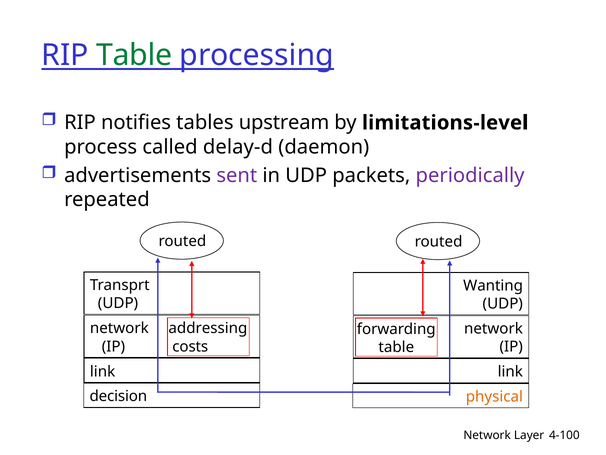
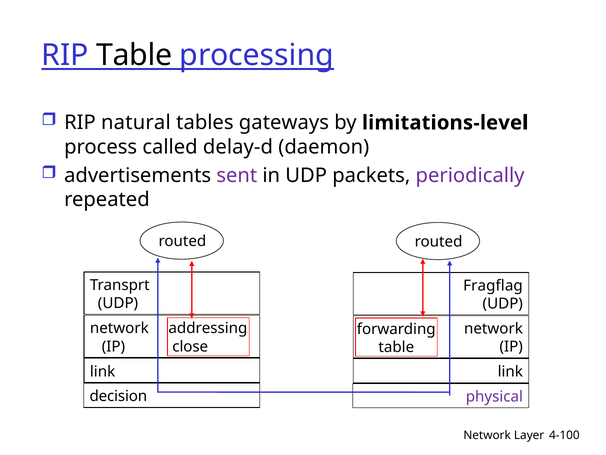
Table colour: green -> black (134, 55)
notifies: notifies -> natural (136, 123)
upstream: upstream -> gateways (284, 123)
Wanting: Wanting -> Fragflag (493, 285)
costs: costs -> close (190, 346)
physical colour: orange -> purple (494, 396)
